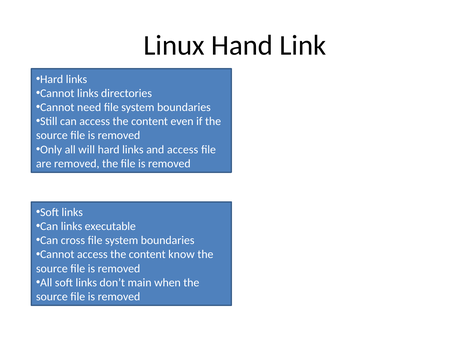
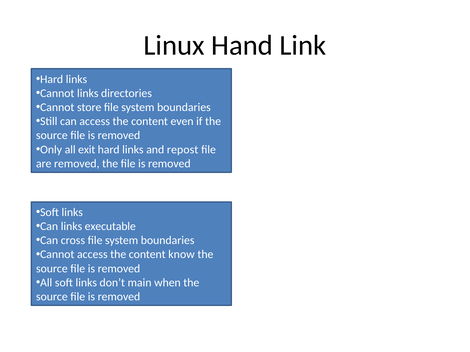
need: need -> store (89, 107)
will: will -> exit (87, 150)
and access: access -> repost (183, 150)
